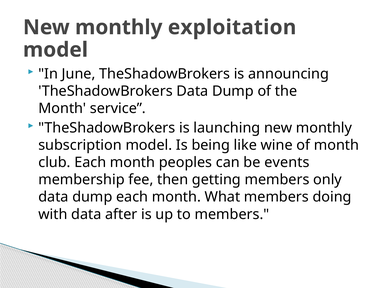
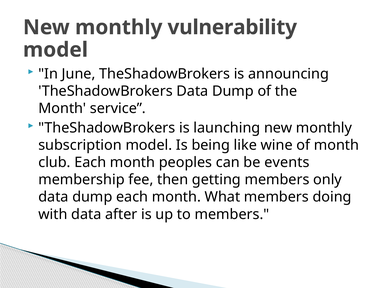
exploitation: exploitation -> vulnerability (232, 27)
